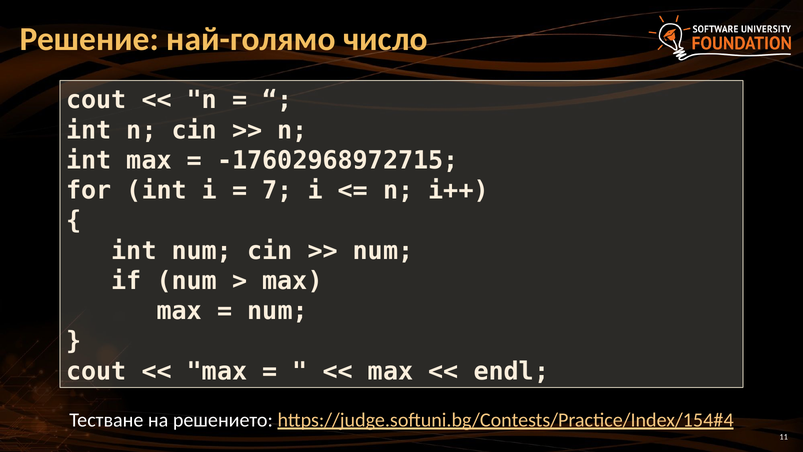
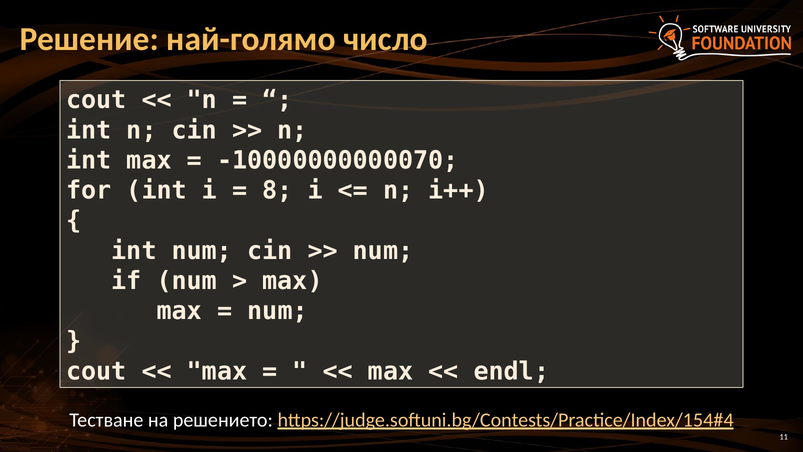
-17602968972715: -17602968972715 -> -10000000000070 (338, 160)
7: 7 -> 8 (277, 190)
